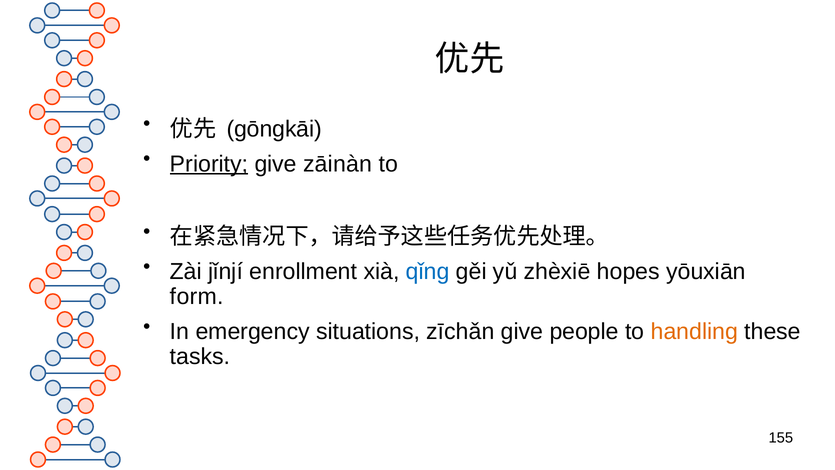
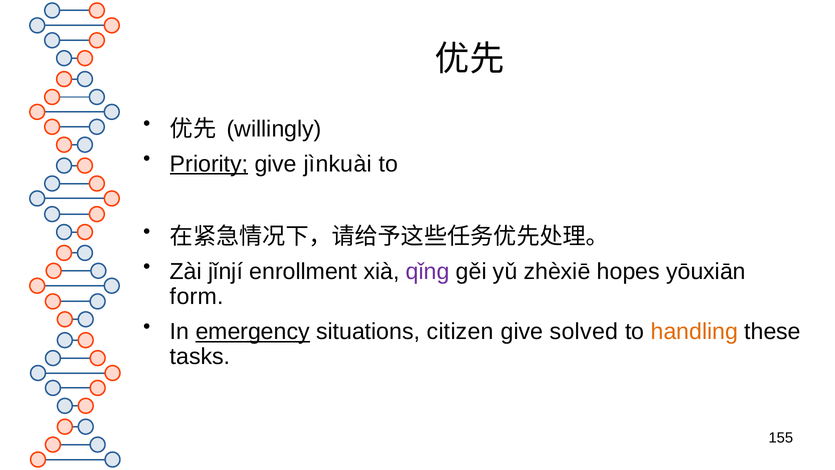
gōngkāi: gōngkāi -> willingly (274, 129)
zāinàn: zāinàn -> jìnkuài (338, 164)
qǐng colour: blue -> purple (428, 272)
emergency underline: none -> present (253, 332)
zīchǎn: zīchǎn -> citizen (460, 332)
people: people -> solved (584, 332)
